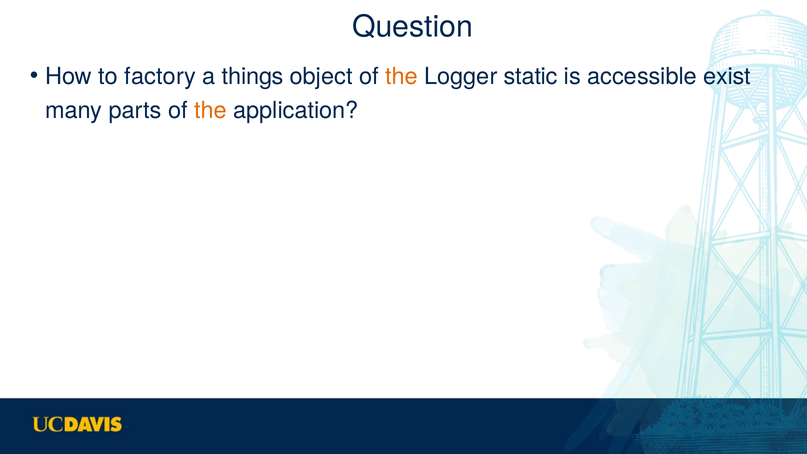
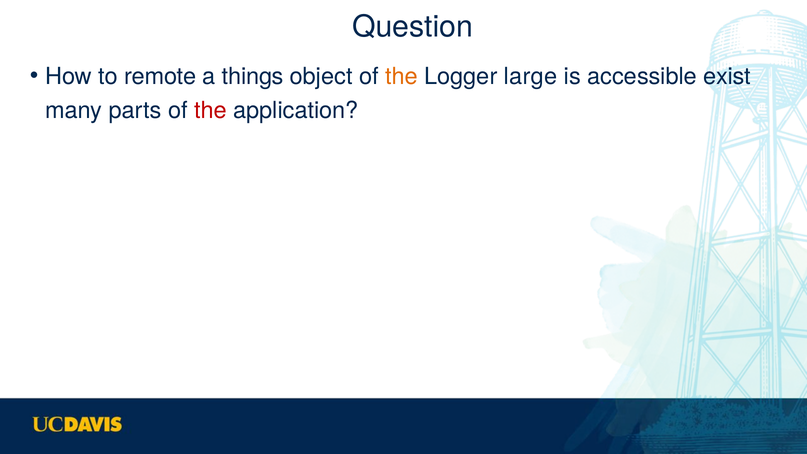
factory: factory -> remote (160, 76)
static: static -> large (531, 76)
the colour: orange -> red (210, 110)
